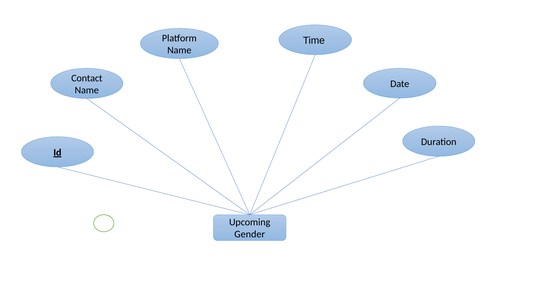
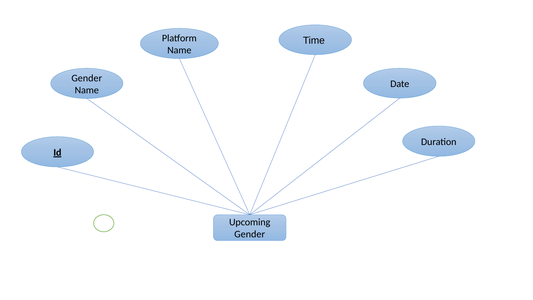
Contact: Contact -> Gender (87, 78)
